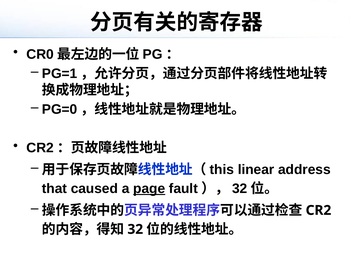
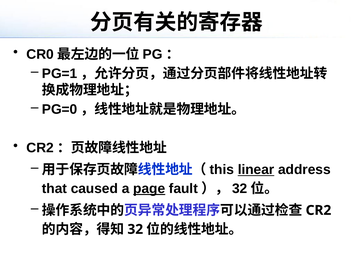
linear underline: none -> present (256, 169)
